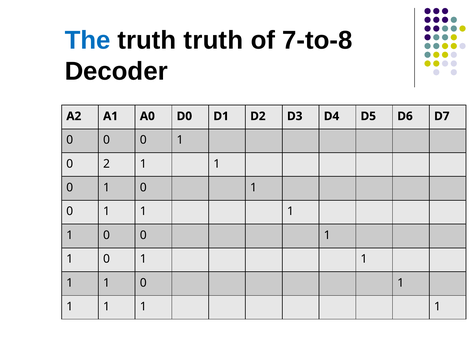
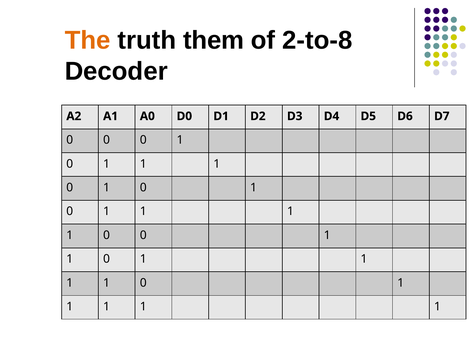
The colour: blue -> orange (88, 40)
truth truth: truth -> them (214, 40)
7-to-8: 7-to-8 -> 2-to-8 (317, 40)
2: 2 -> 1 (106, 164)
